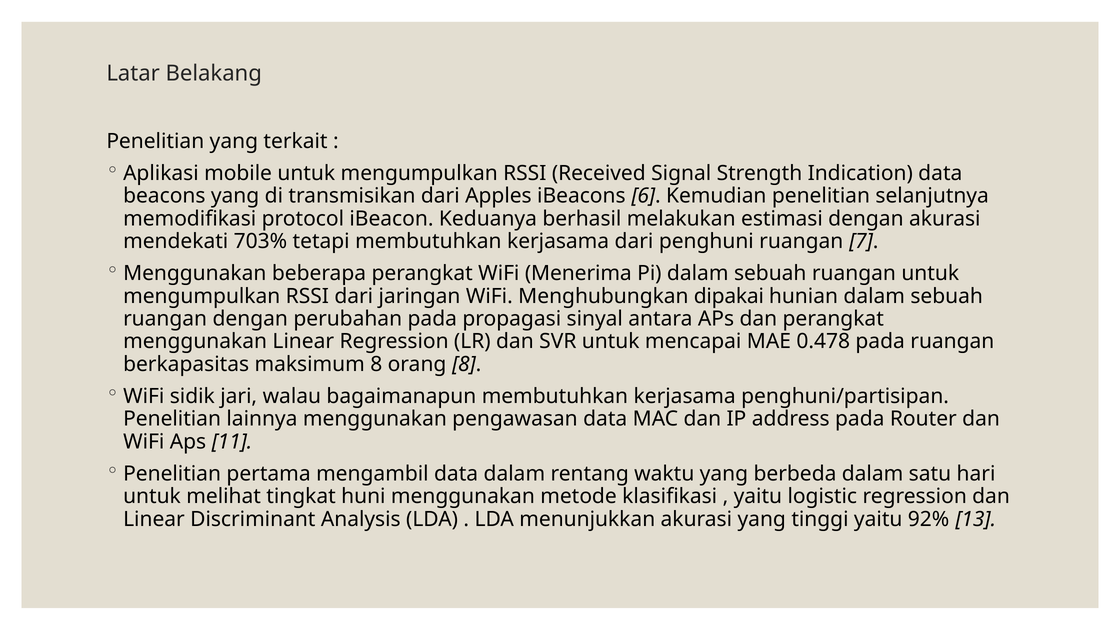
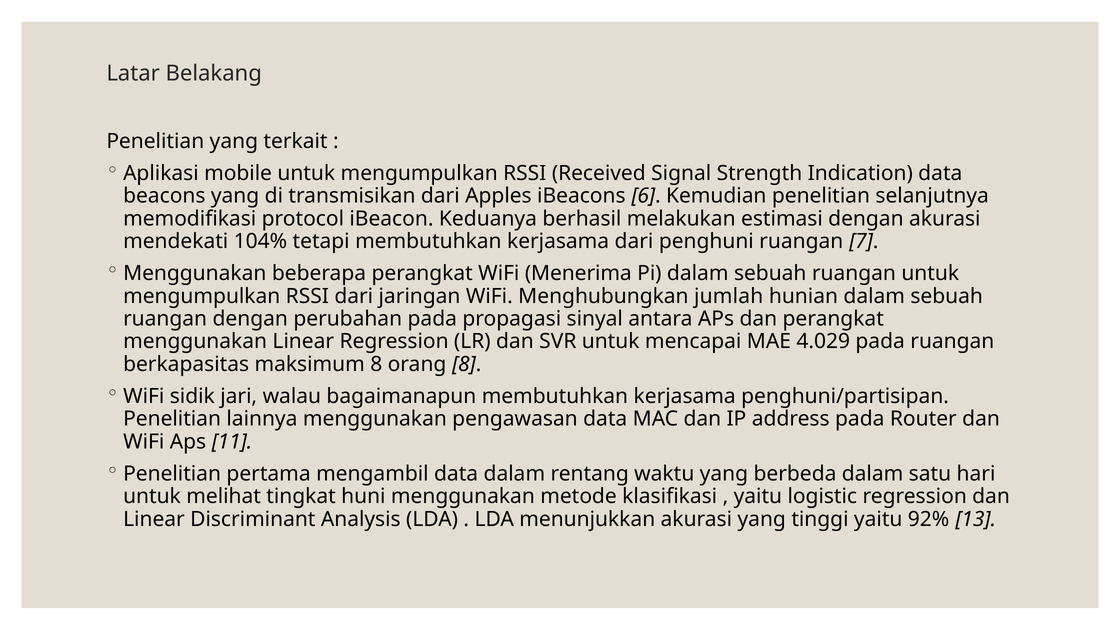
703%: 703% -> 104% (260, 241)
dipakai: dipakai -> jumlah (729, 296)
0.478: 0.478 -> 4.029 (823, 342)
